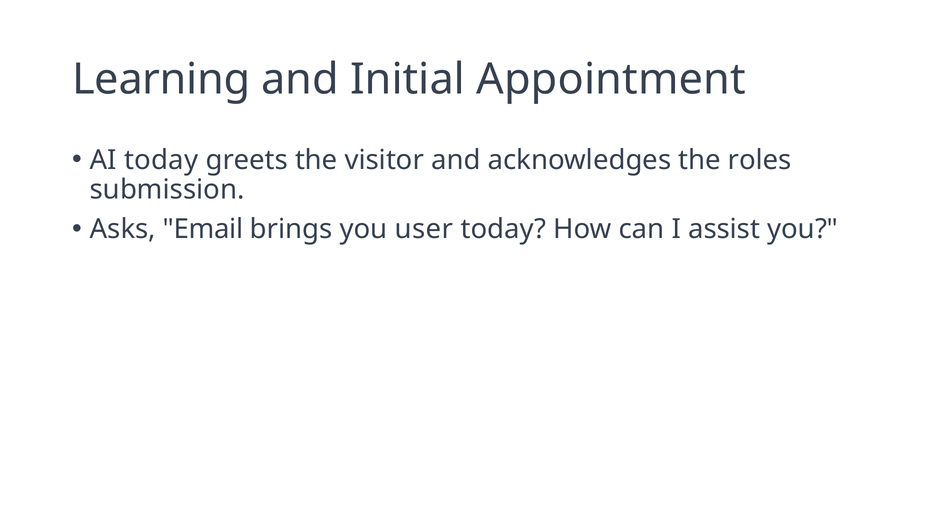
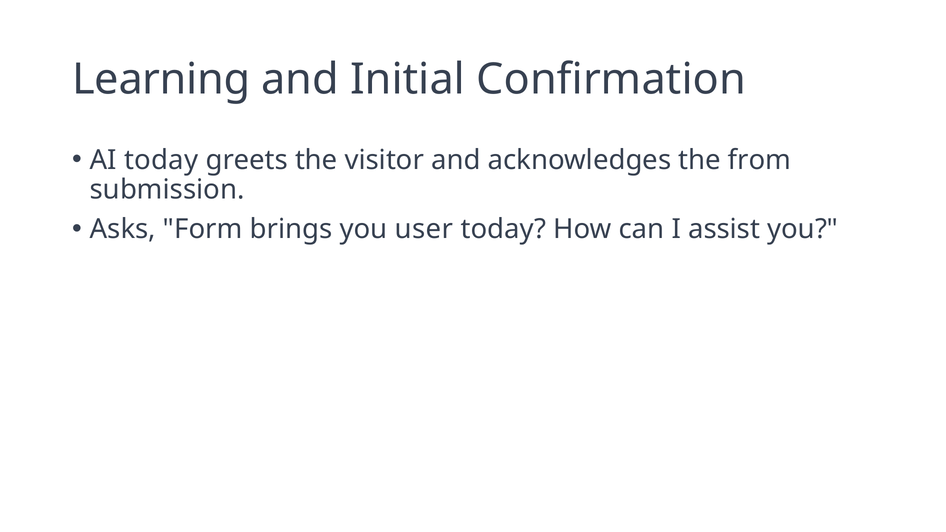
Appointment: Appointment -> Confirmation (611, 79)
roles: roles -> from (760, 160)
Email: Email -> Form (203, 229)
